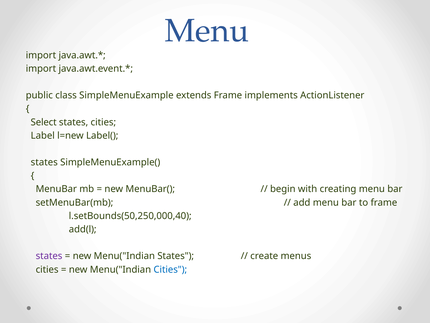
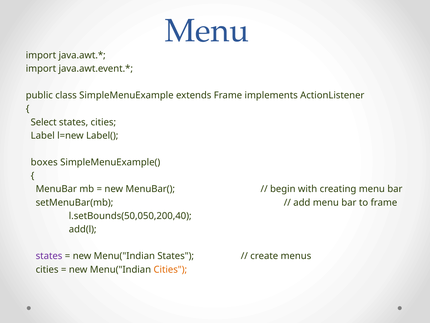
states: states -> boxes (44, 162)
l.setBounds(50,250,000,40: l.setBounds(50,250,000,40 -> l.setBounds(50,050,200,40 (130, 216)
Cities colour: blue -> orange (170, 269)
